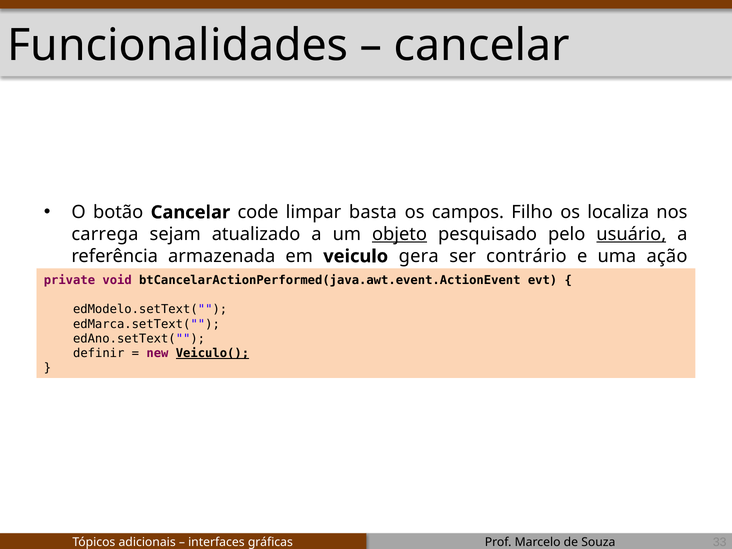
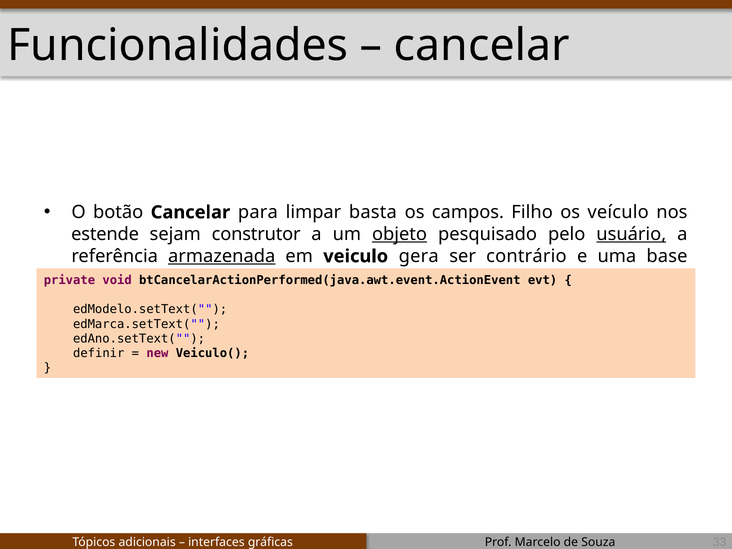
code: code -> para (258, 212)
localiza: localiza -> veículo (618, 212)
carrega: carrega -> estende (105, 234)
atualizado: atualizado -> construtor (256, 234)
armazenada underline: none -> present (222, 256)
ação: ação -> base (667, 256)
Veiculo( underline: present -> none (212, 353)
